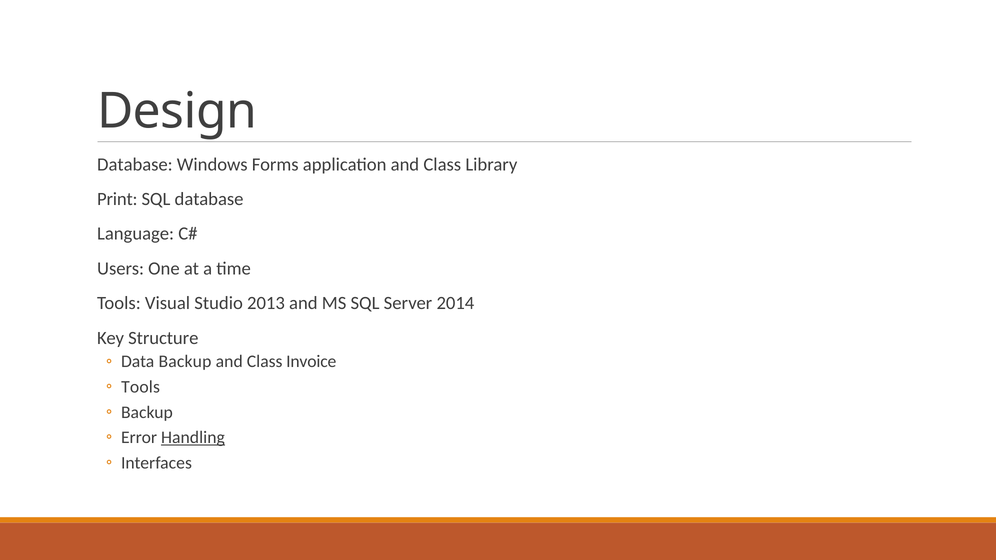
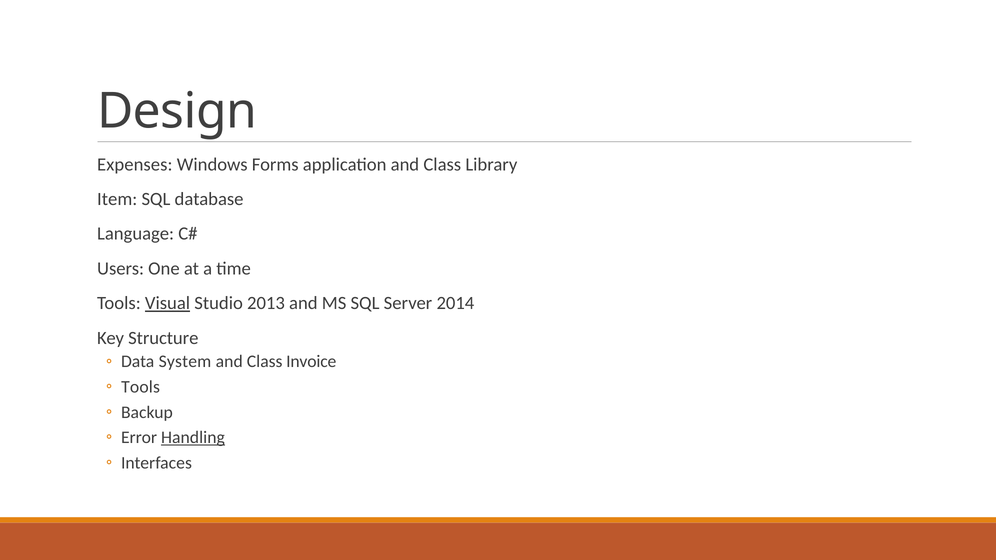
Database: Database -> Expenses (135, 164)
Print: Print -> Item (117, 199)
Visual underline: none -> present (168, 303)
Data Backup: Backup -> System (185, 362)
